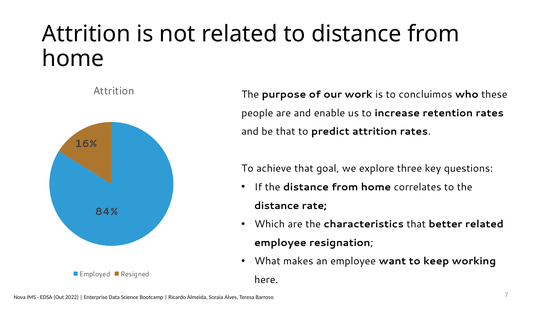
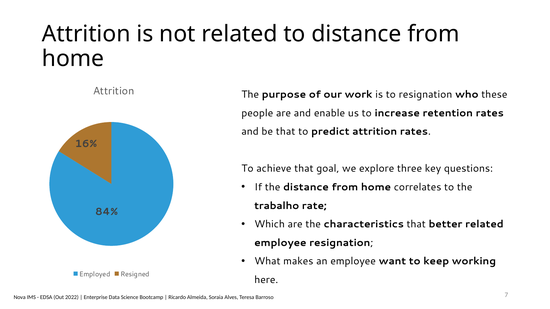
to concluimos: concluimos -> resignation (425, 95)
distance: distance -> trabalho (277, 206)
